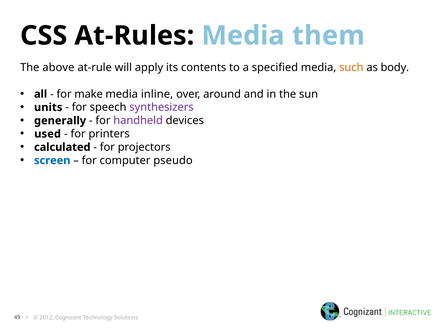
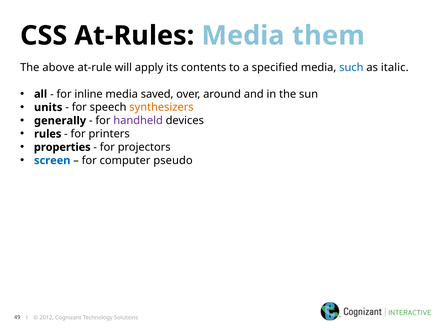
such colour: orange -> blue (351, 68)
body: body -> italic (395, 68)
make: make -> inline (89, 94)
inline: inline -> saved (157, 94)
synthesizers colour: purple -> orange (161, 107)
used: used -> rules (48, 134)
calculated: calculated -> properties (62, 147)
